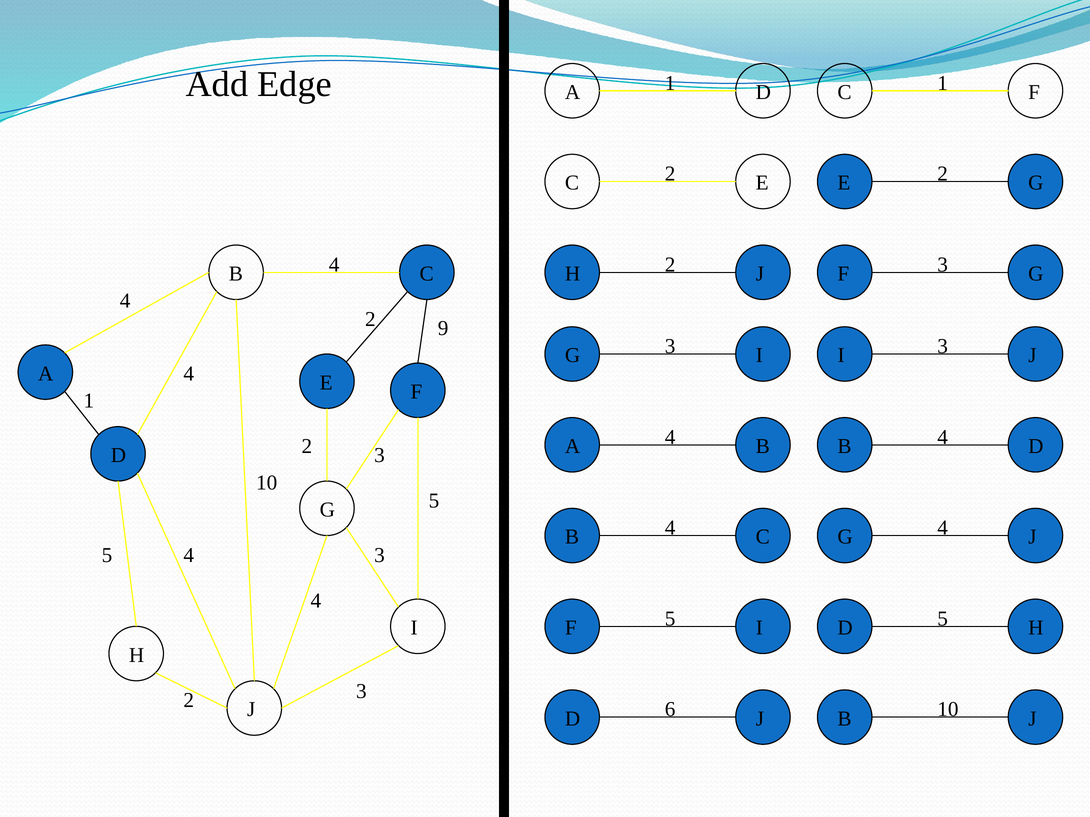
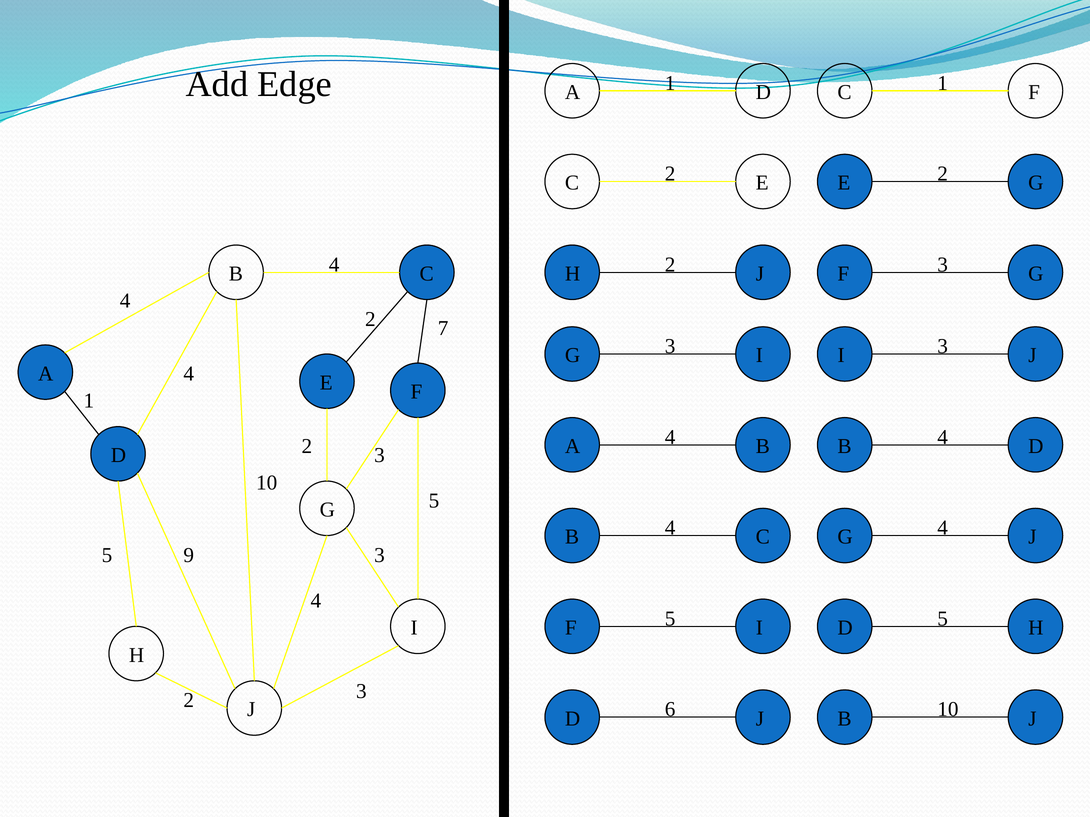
9: 9 -> 7 (443, 328)
4: 4 -> 9 (189, 555)
